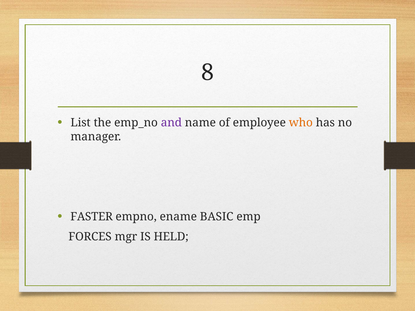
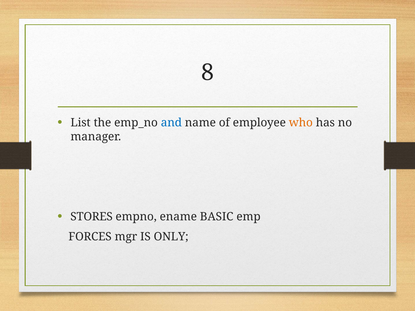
and colour: purple -> blue (171, 123)
FASTER: FASTER -> STORES (92, 217)
HELD: HELD -> ONLY (171, 237)
